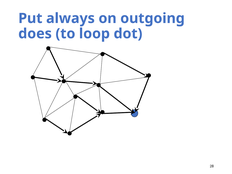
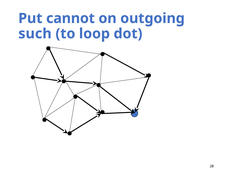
always: always -> cannot (71, 18)
does: does -> such (35, 34)
